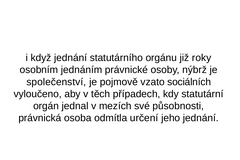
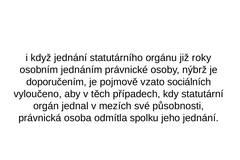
společenství: společenství -> doporučením (56, 82)
určení: určení -> spolku (144, 118)
